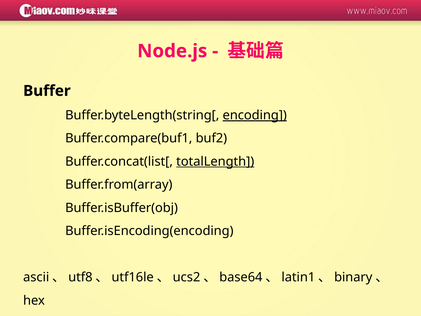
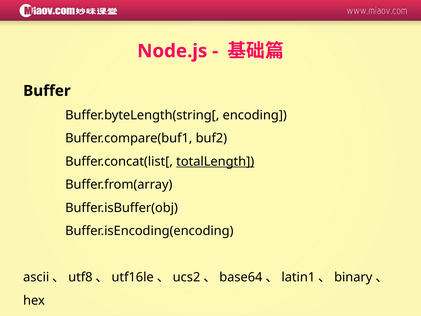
encoding underline: present -> none (255, 115)
